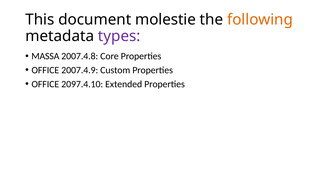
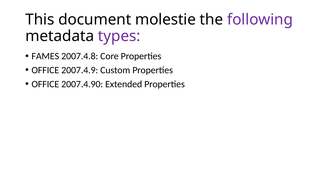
following colour: orange -> purple (260, 20)
MASSA: MASSA -> FAMES (45, 56)
2097.4.10: 2097.4.10 -> 2007.4.90 (82, 84)
